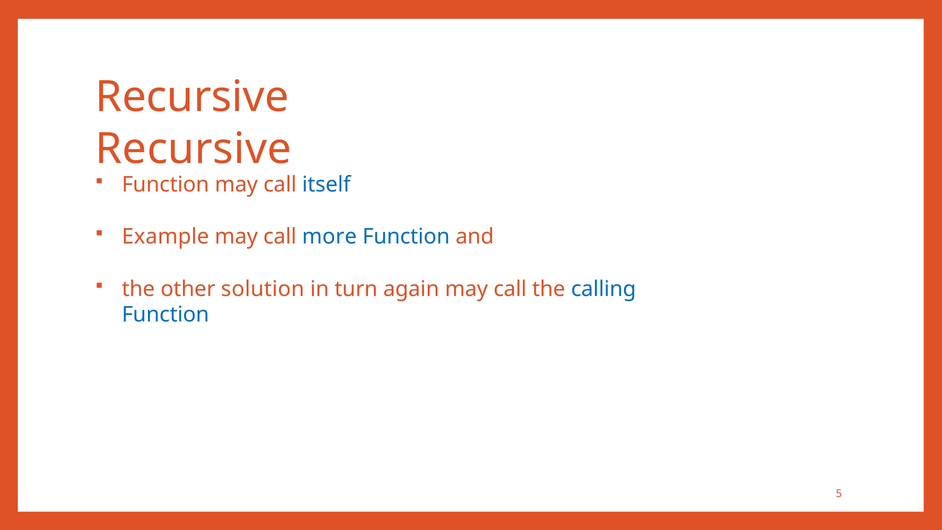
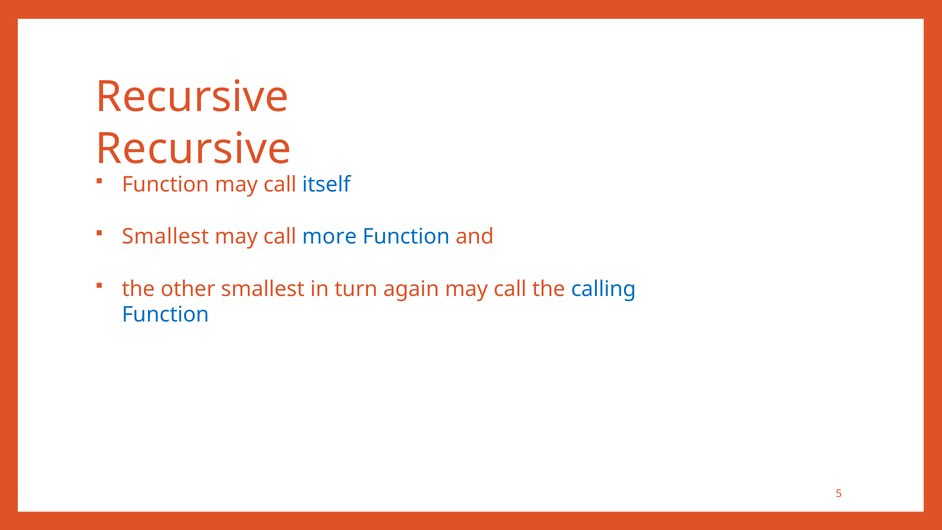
Example: Example -> Smallest (165, 237)
other solution: solution -> smallest (263, 289)
